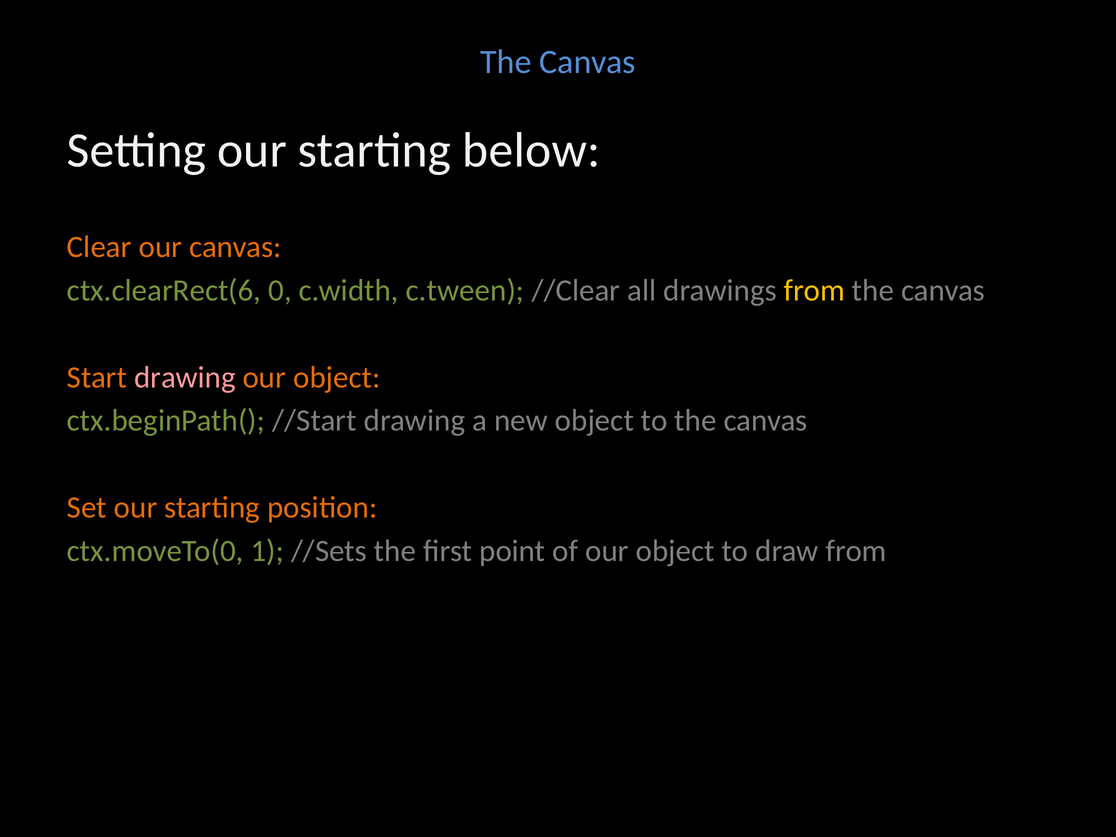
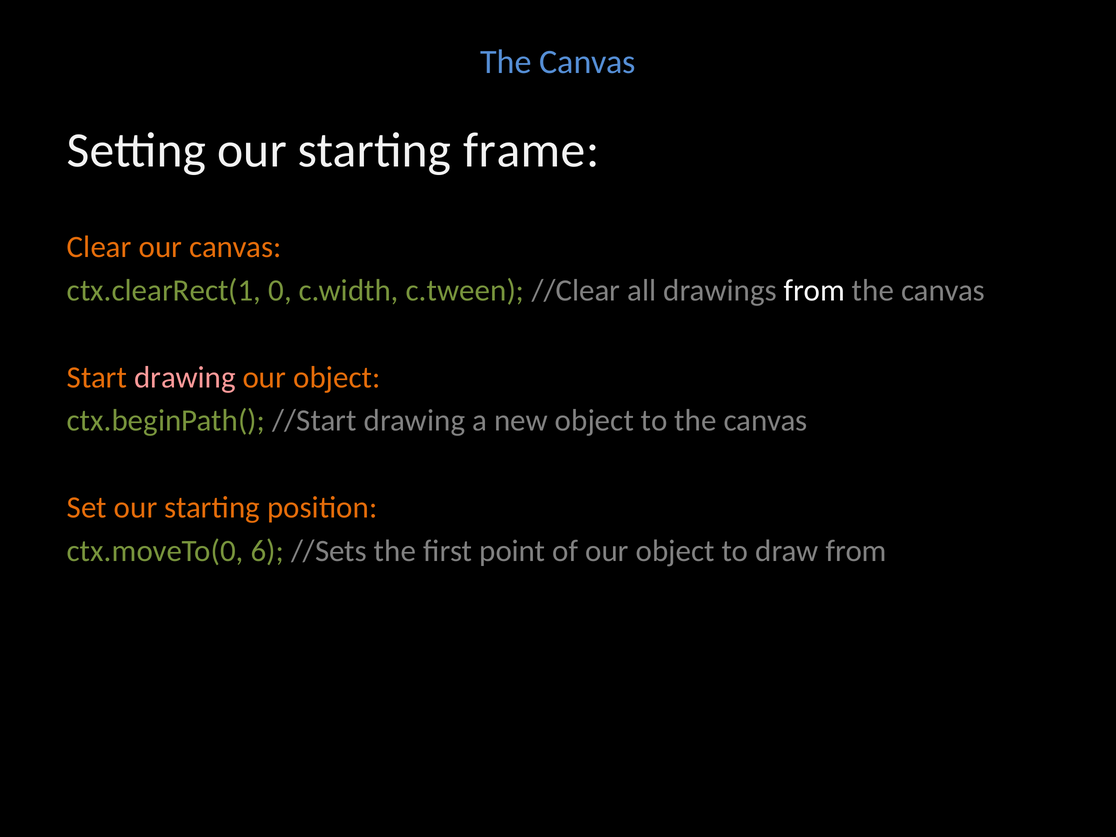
below: below -> frame (531, 150)
ctx.clearRect(6: ctx.clearRect(6 -> ctx.clearRect(1 (164, 291)
from colour: yellow -> white (814, 291)
1: 1 -> 6 (267, 551)
